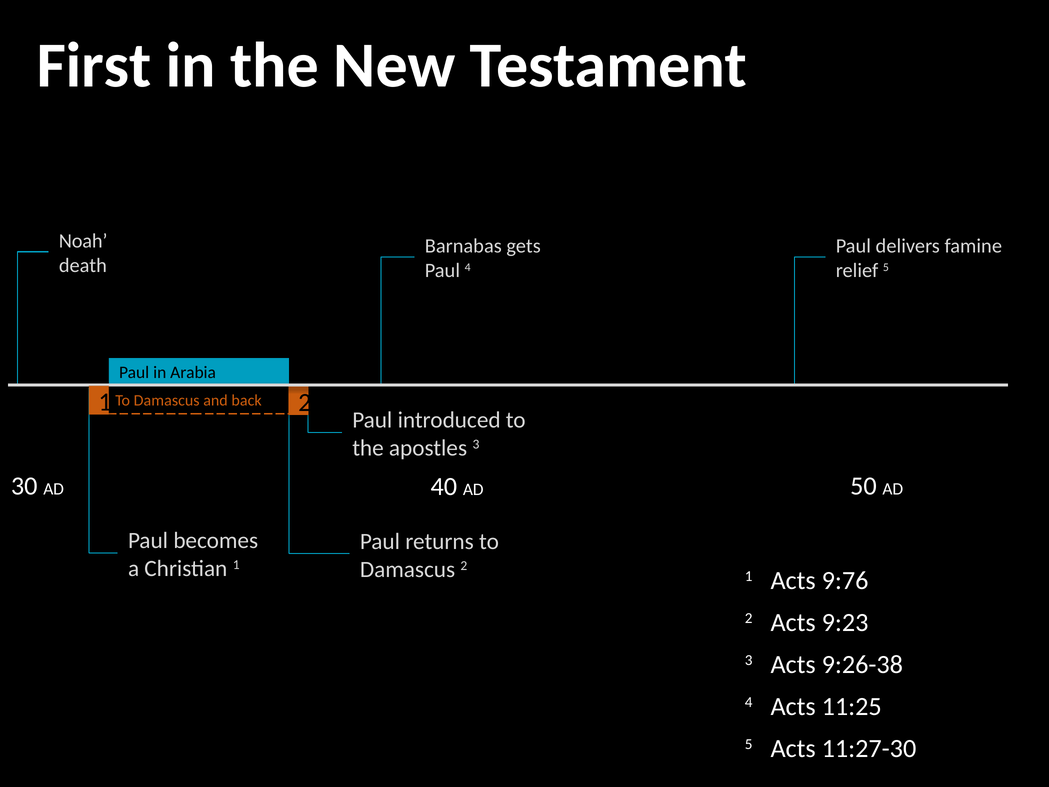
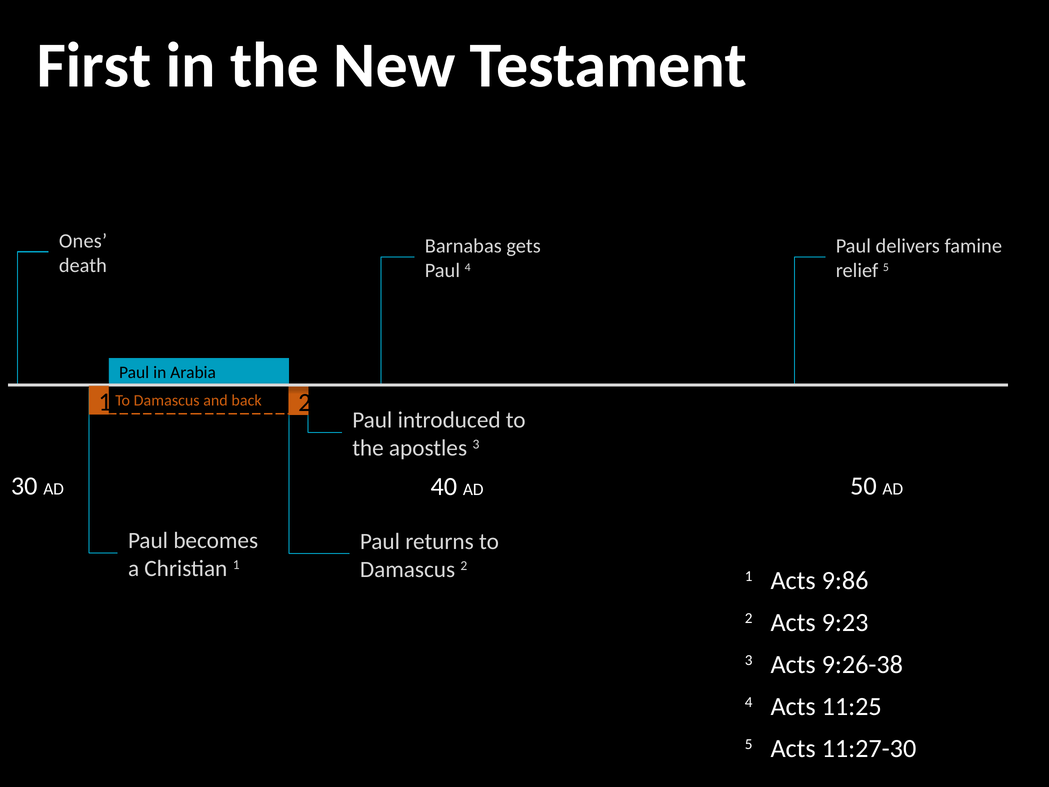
Noah: Noah -> Ones (83, 241)
9:76: 9:76 -> 9:86 (845, 580)
